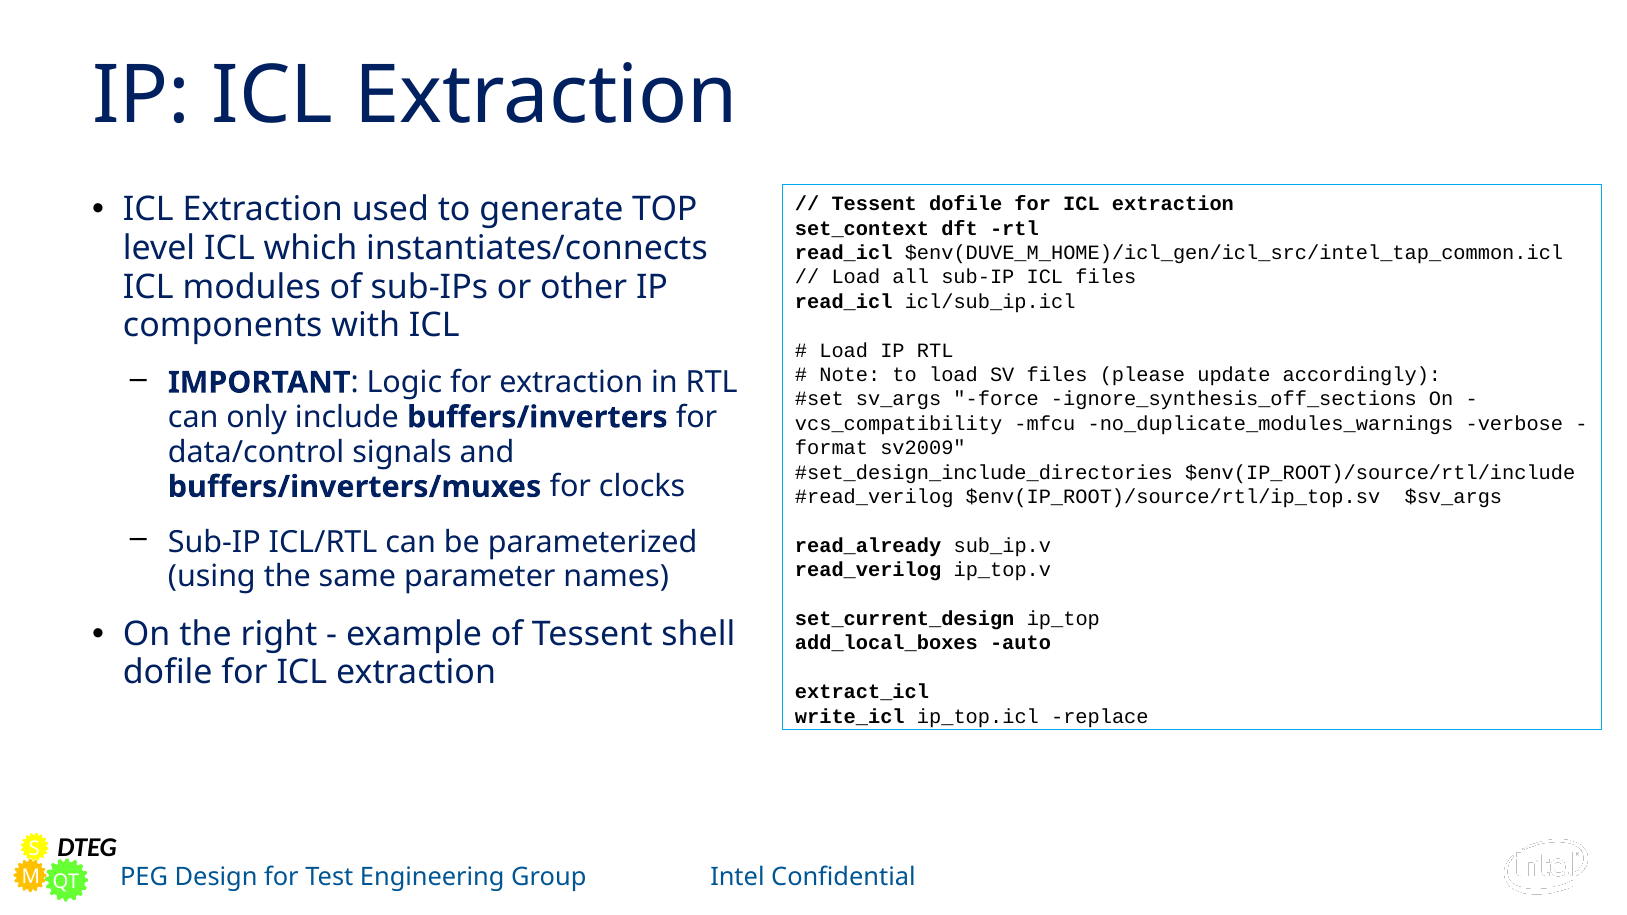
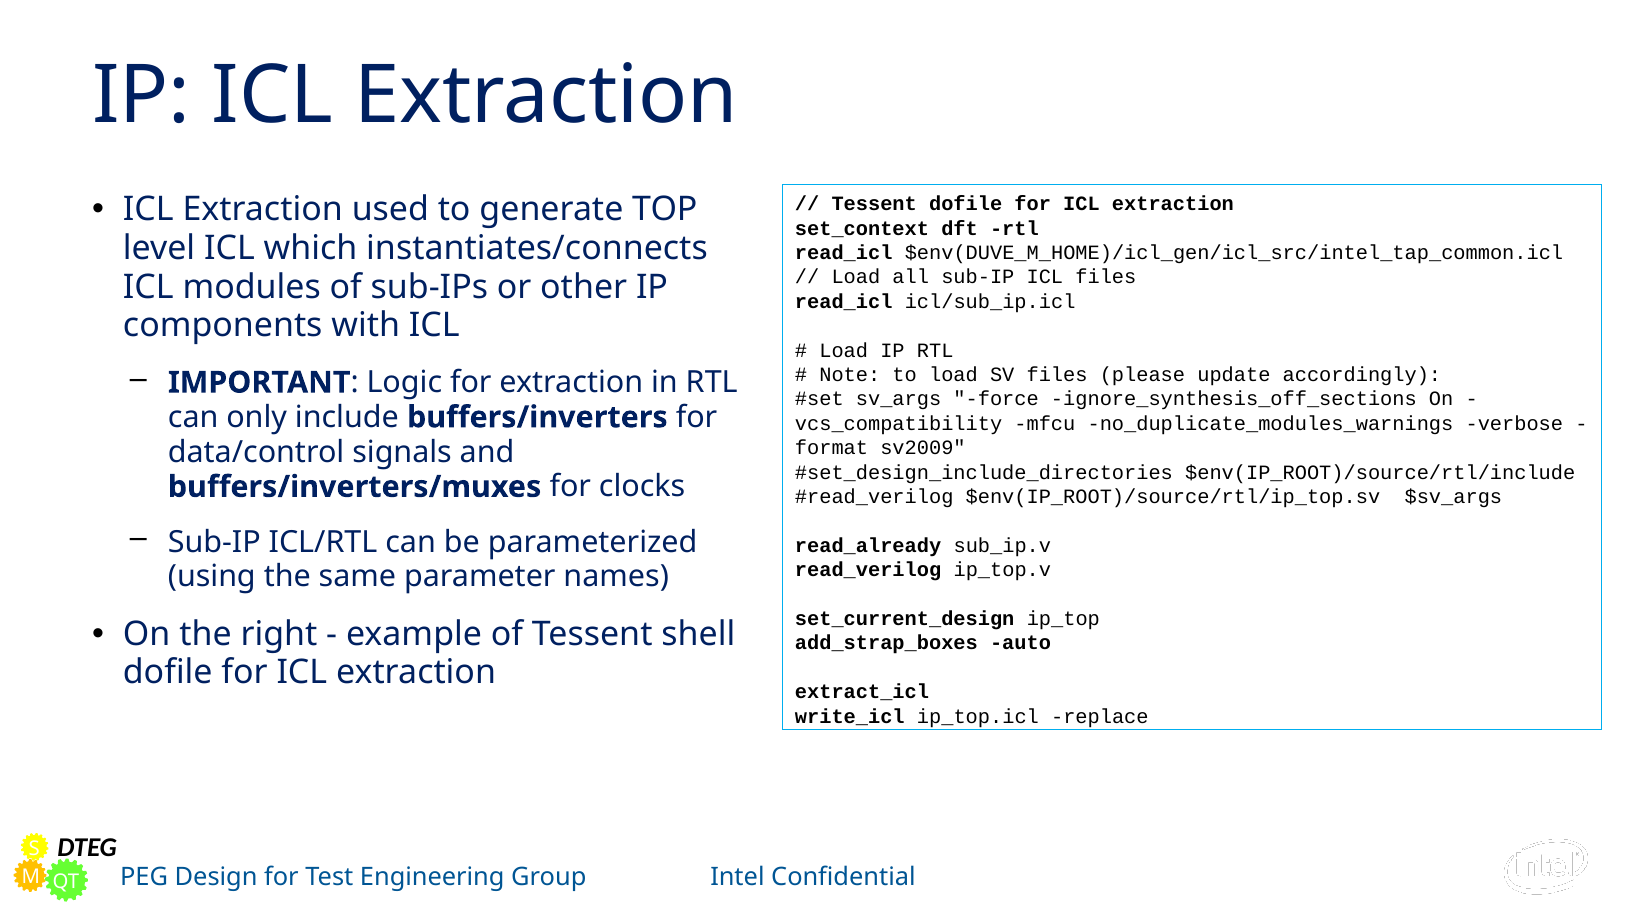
add_local_boxes: add_local_boxes -> add_strap_boxes (886, 643)
